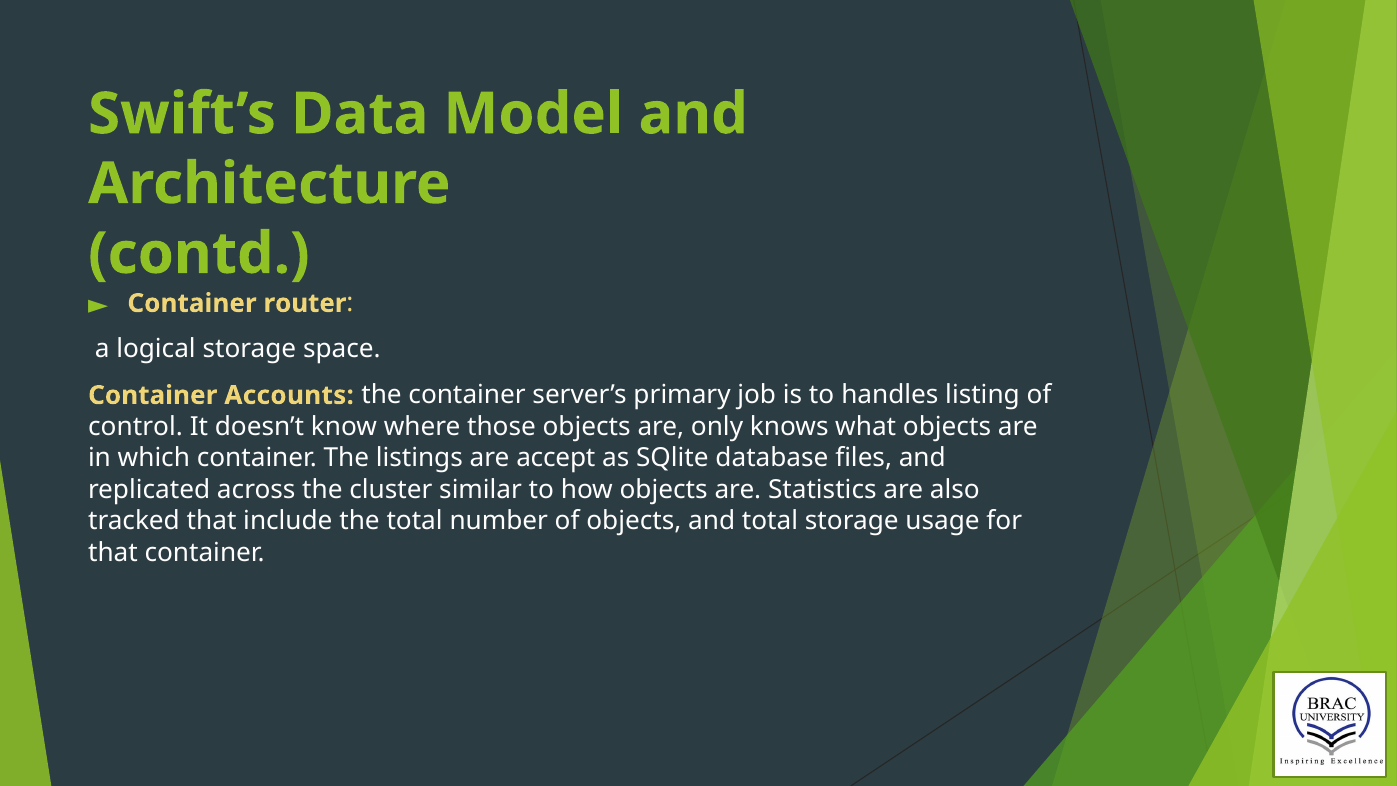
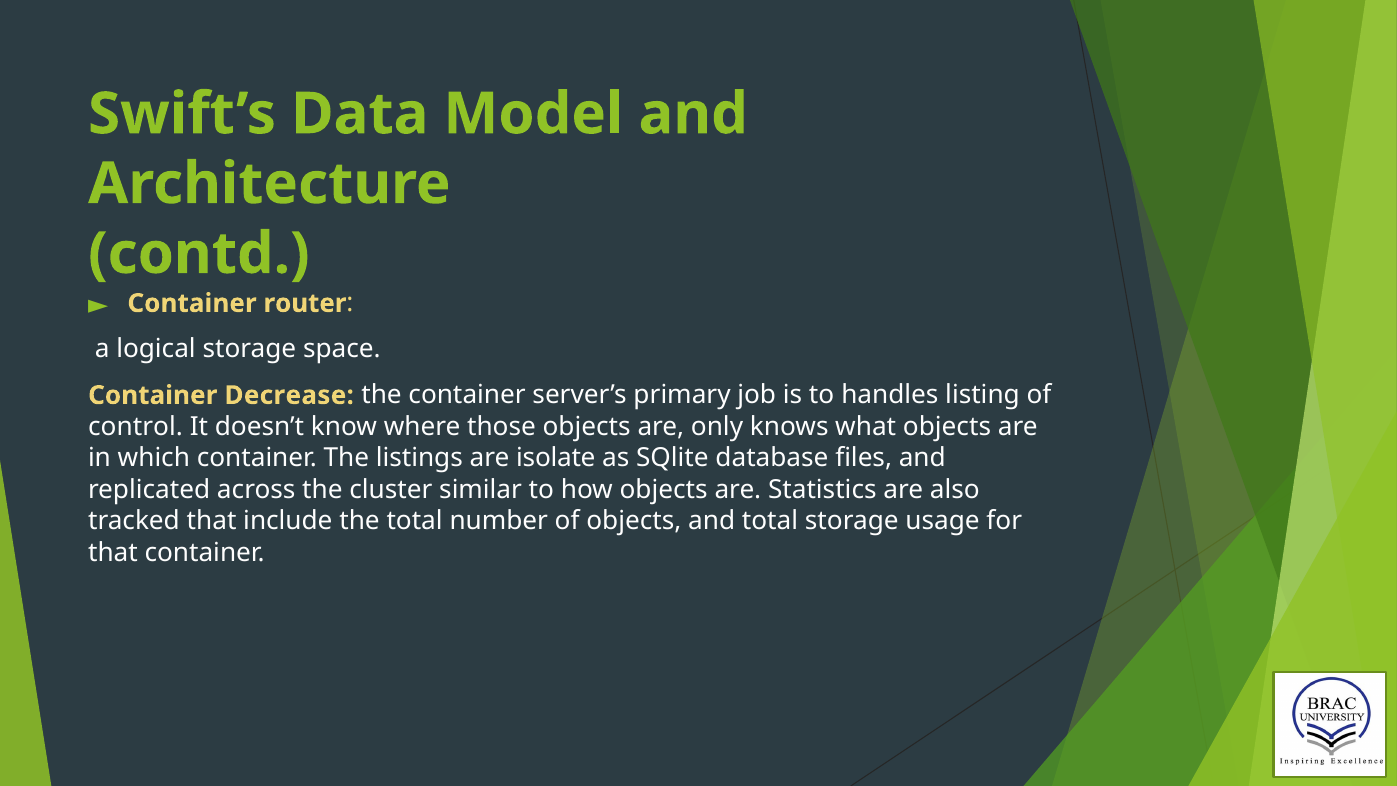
Accounts: Accounts -> Decrease (289, 395)
accept: accept -> isolate (556, 458)
